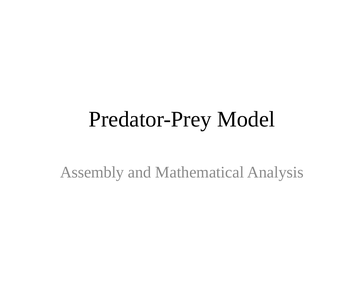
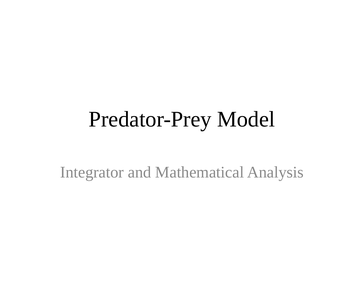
Assembly: Assembly -> Integrator (92, 172)
